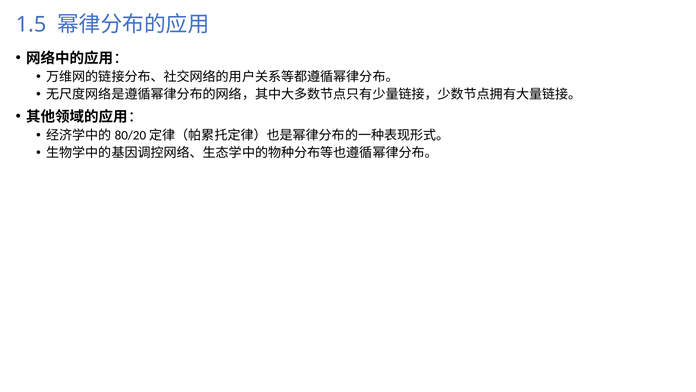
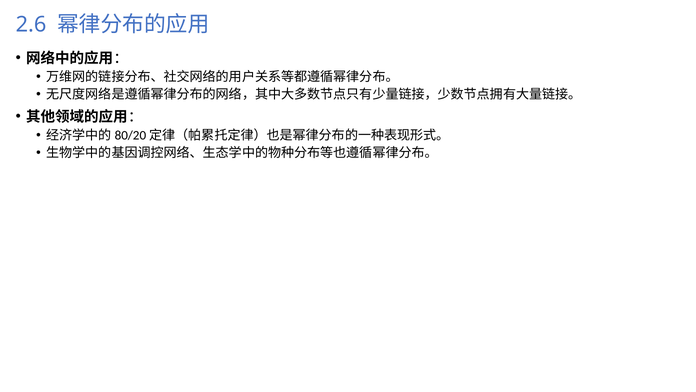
1.5: 1.5 -> 2.6 (31, 25)
